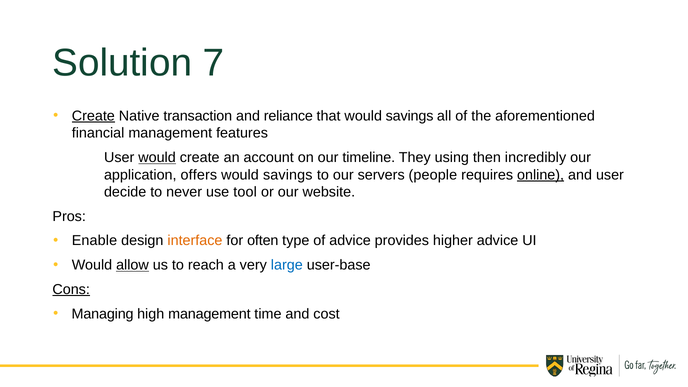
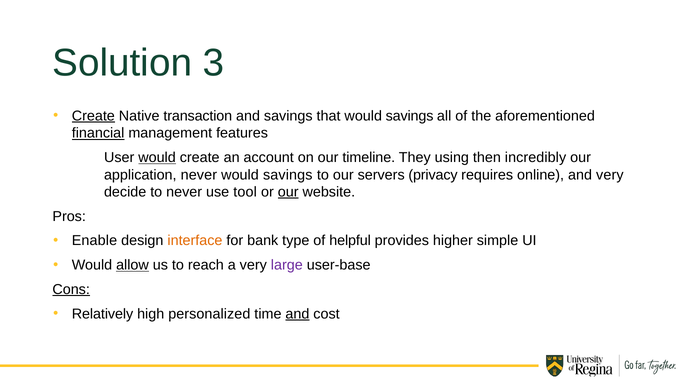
7: 7 -> 3 (214, 63)
and reliance: reliance -> savings (288, 116)
financial underline: none -> present (98, 133)
application offers: offers -> never (199, 175)
people: people -> privacy (433, 175)
online underline: present -> none (541, 175)
and user: user -> very (610, 175)
our underline: none -> present (288, 192)
often: often -> bank (263, 241)
of advice: advice -> helpful (350, 241)
higher advice: advice -> simple (498, 241)
large colour: blue -> purple (287, 265)
Managing: Managing -> Relatively (103, 314)
high management: management -> personalized (209, 314)
and underline: none -> present (297, 314)
